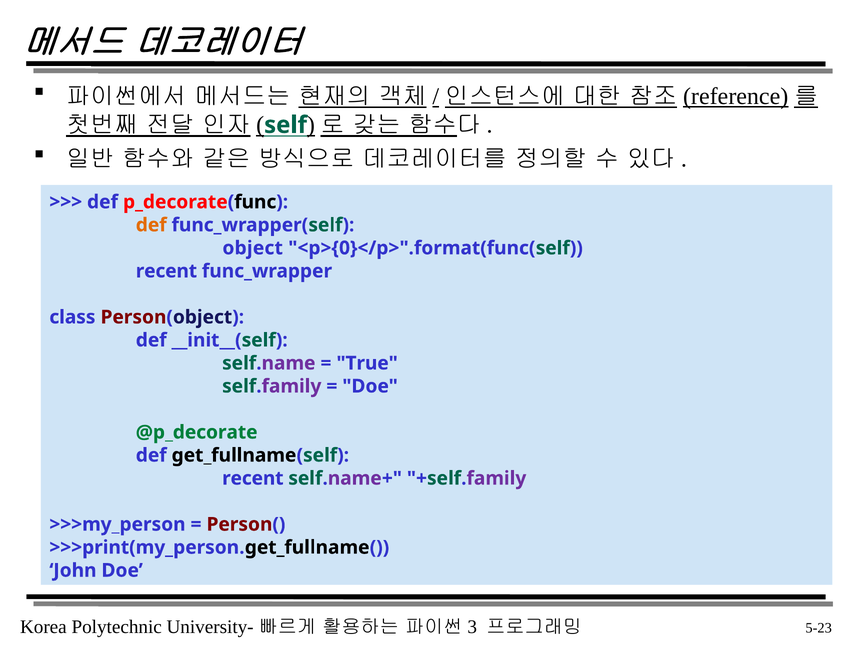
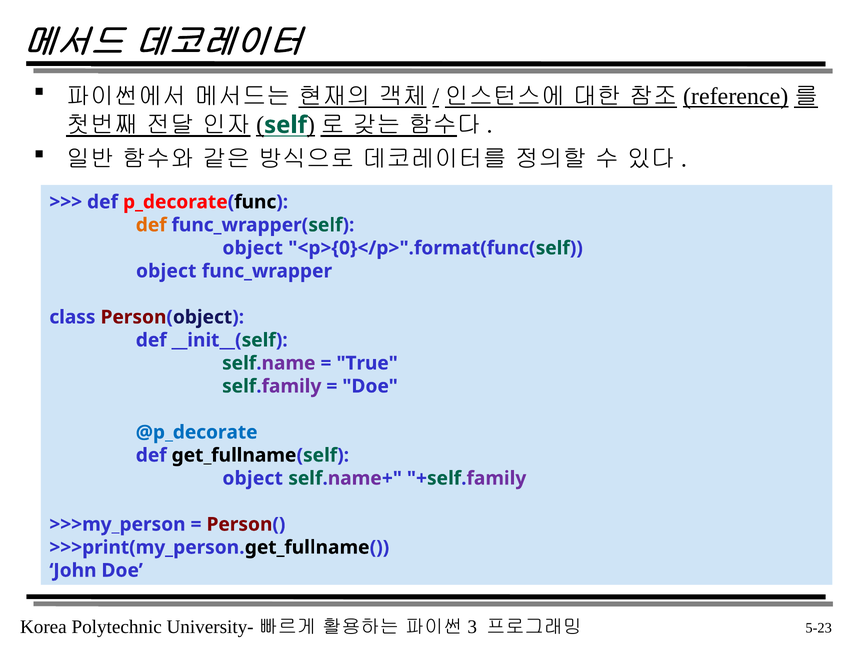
recent: recent -> object (166, 271)
@p_decorate colour: green -> blue (197, 432)
recent: recent -> object (253, 478)
